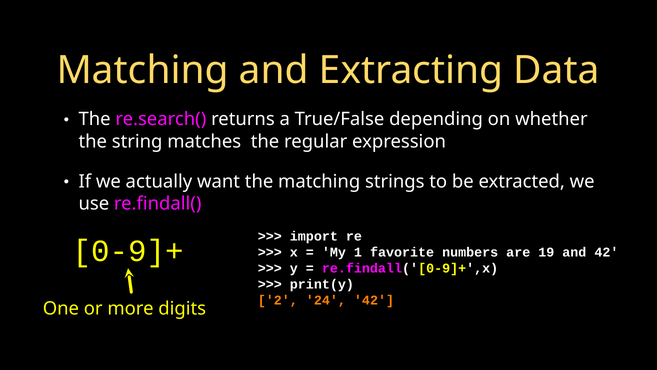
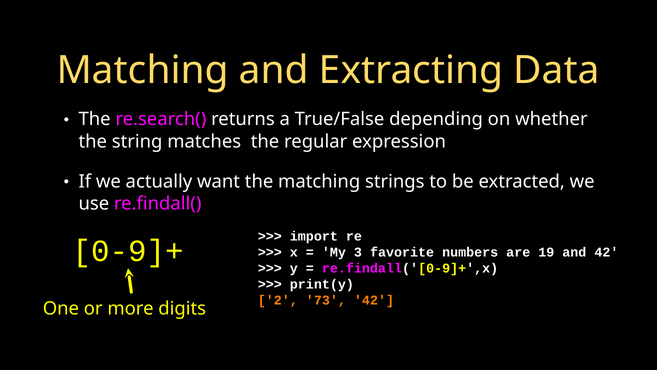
1: 1 -> 3 (358, 252)
24: 24 -> 73 (326, 300)
